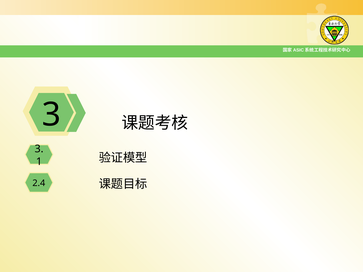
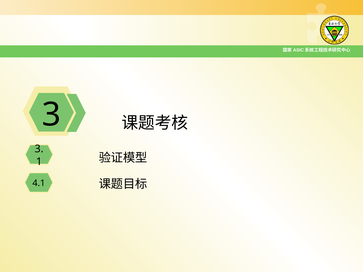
2.4: 2.4 -> 4.1 (39, 183)
